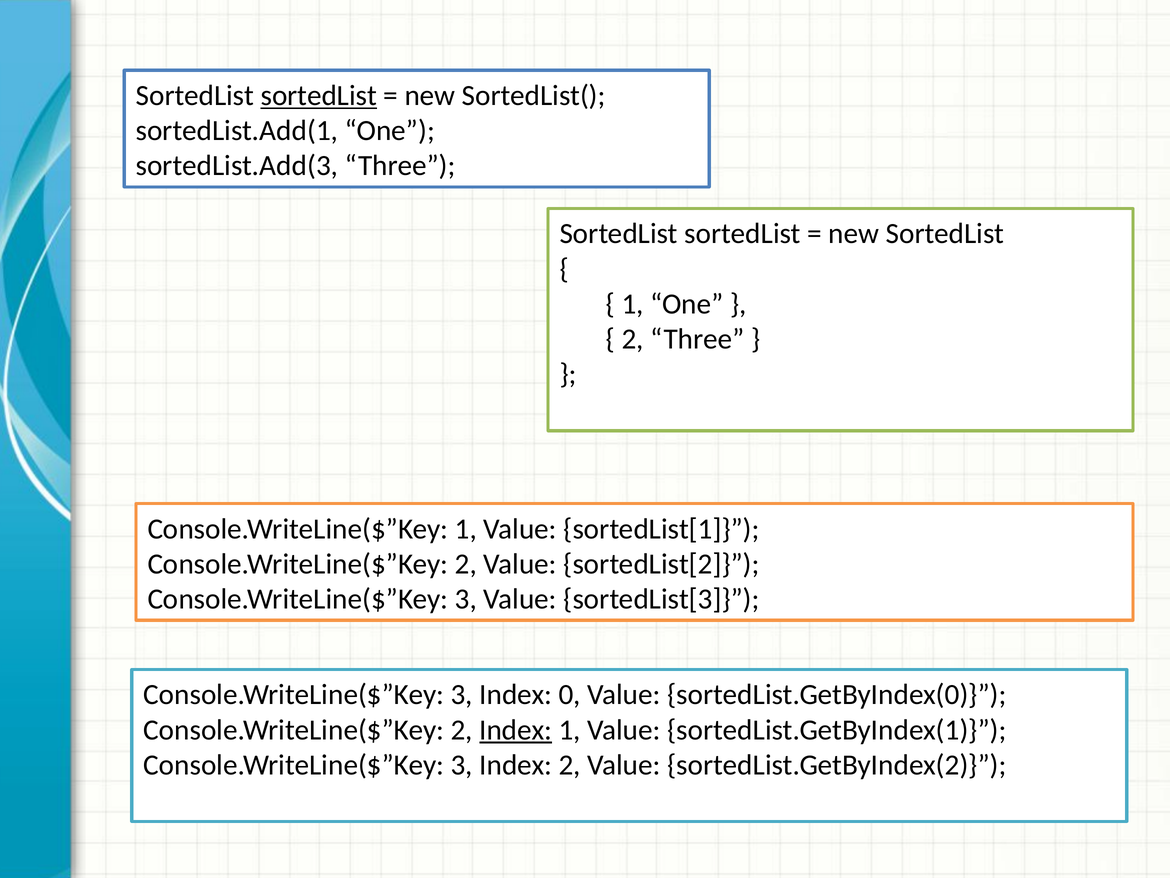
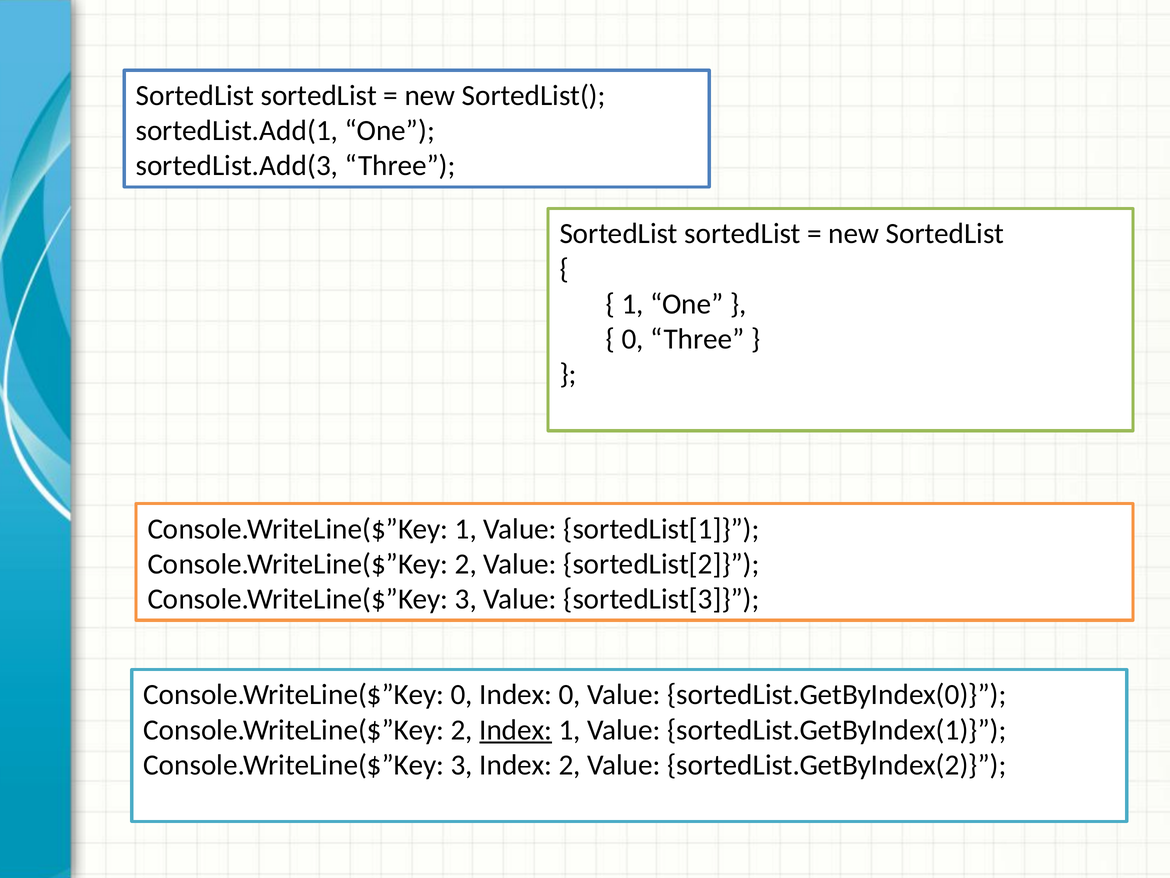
sortedList underline: present -> none (319, 96)
2: 2 -> 0 (633, 339)
3: 3 -> 0 (462, 694)
